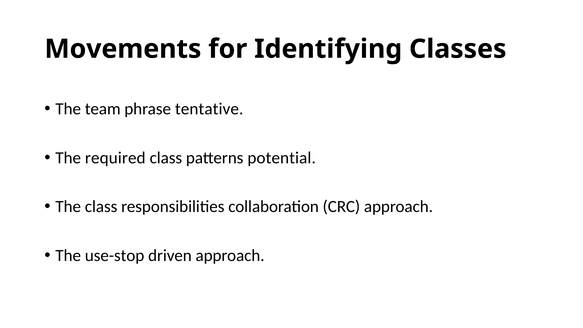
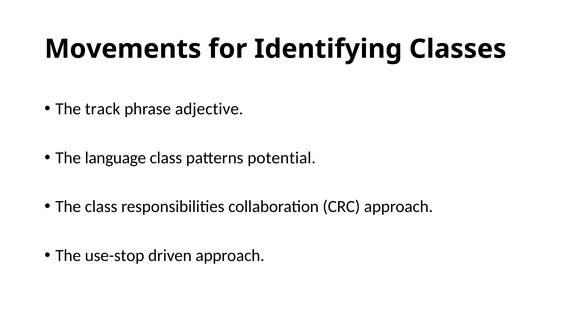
team: team -> track (103, 109)
tentative: tentative -> adjective (209, 109)
required: required -> language (115, 158)
